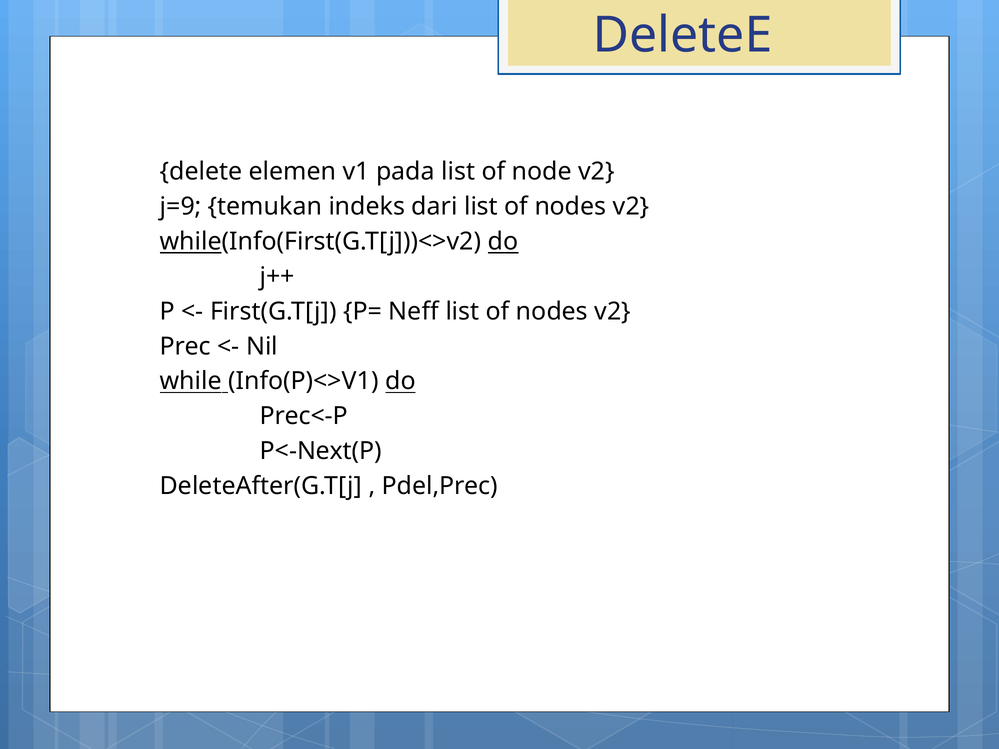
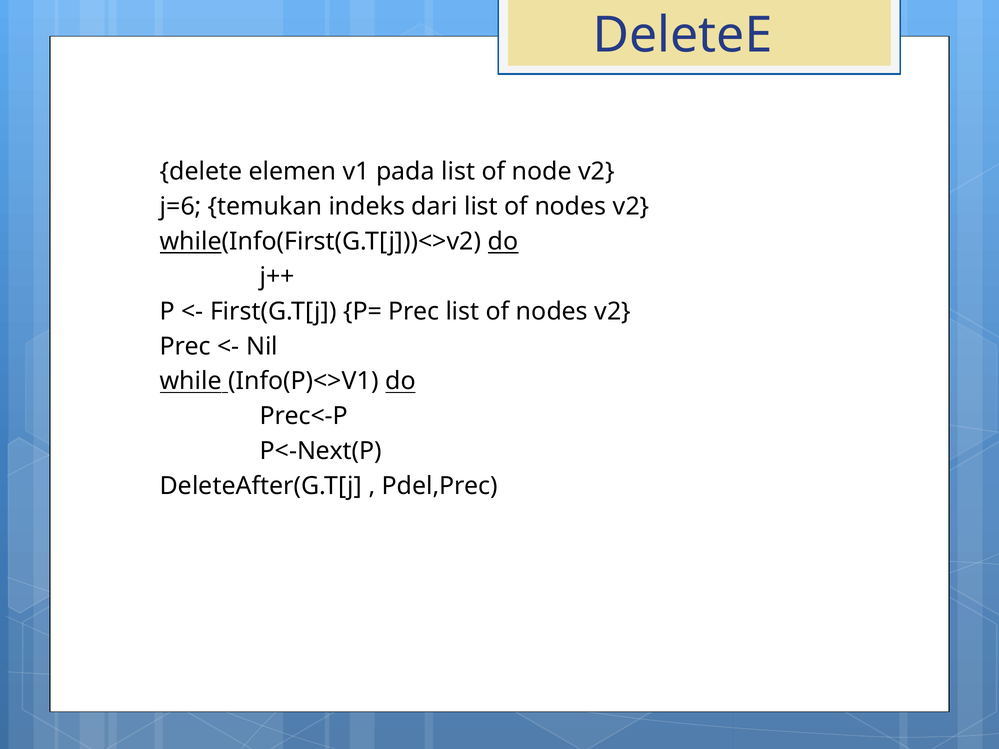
j=9: j=9 -> j=6 (181, 207)
P= Neff: Neff -> Prec (414, 311)
